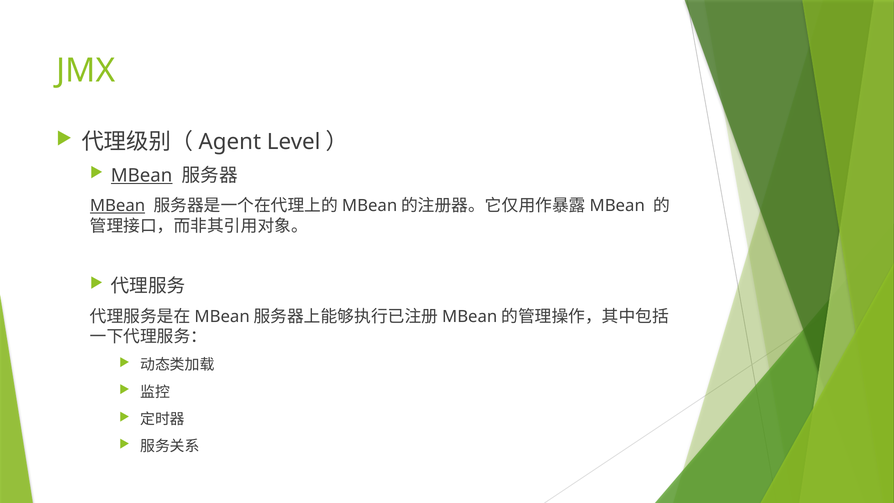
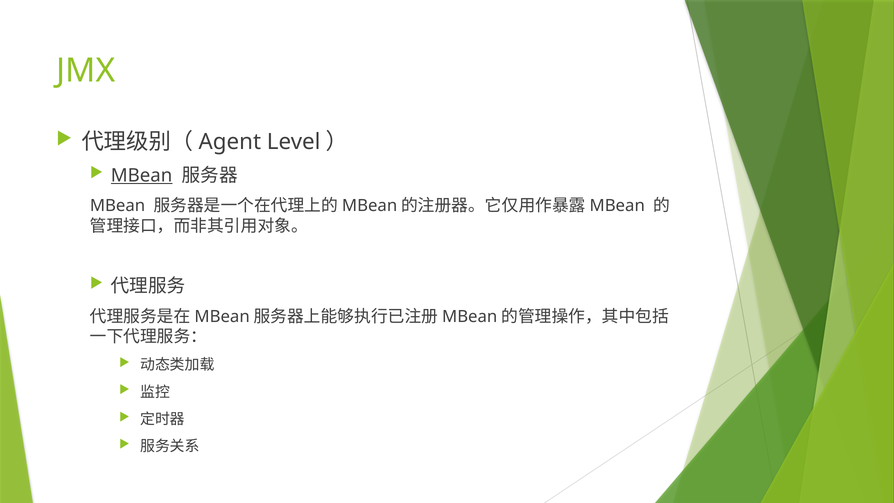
MBean underline: present -> none (118, 206)
